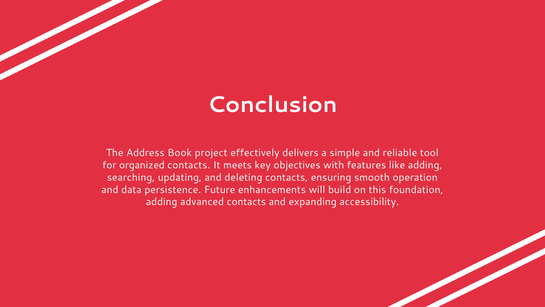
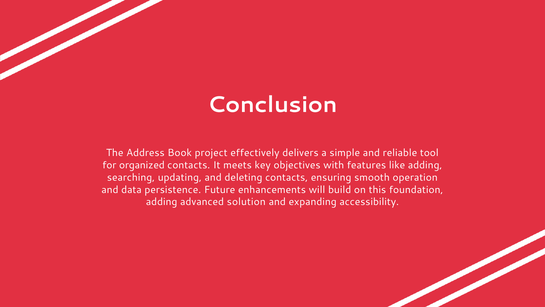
advanced contacts: contacts -> solution (246, 202)
